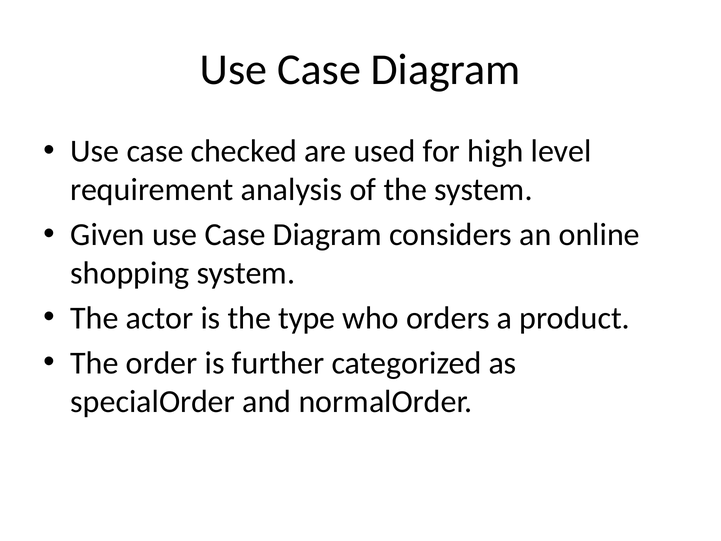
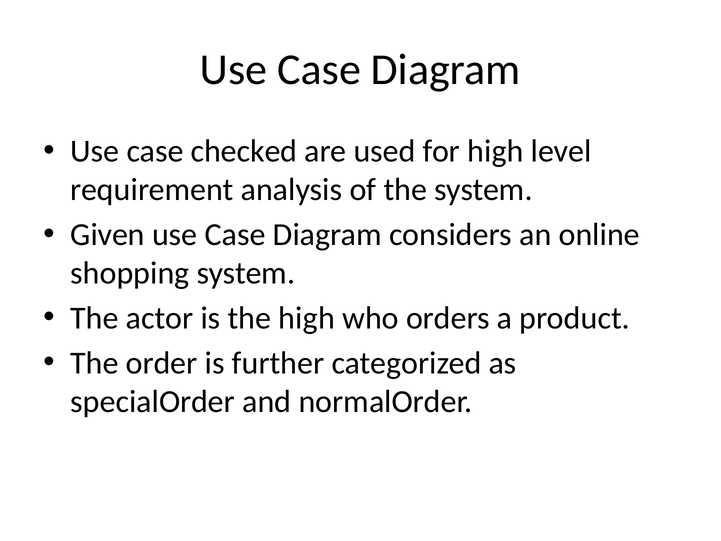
the type: type -> high (307, 318)
